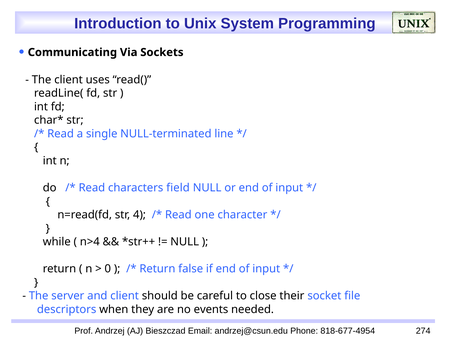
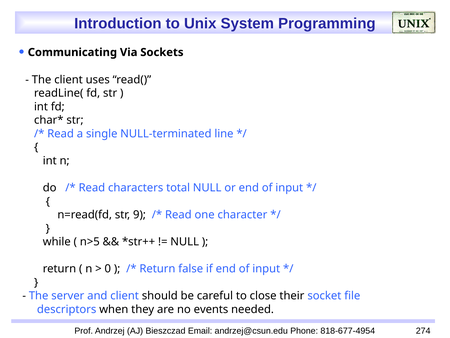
field: field -> total (178, 188)
4: 4 -> 9 (139, 215)
n>4: n>4 -> n>5 (90, 242)
